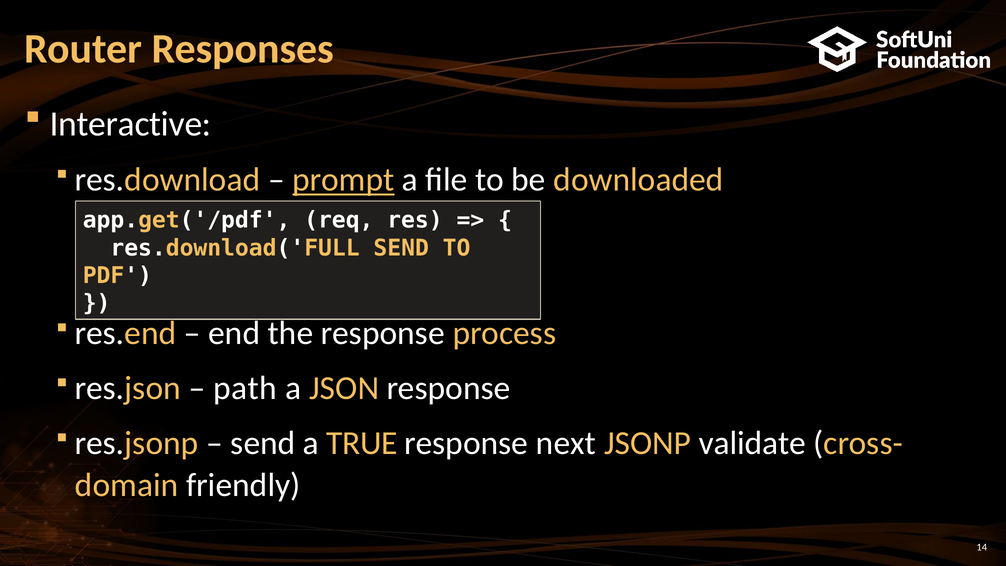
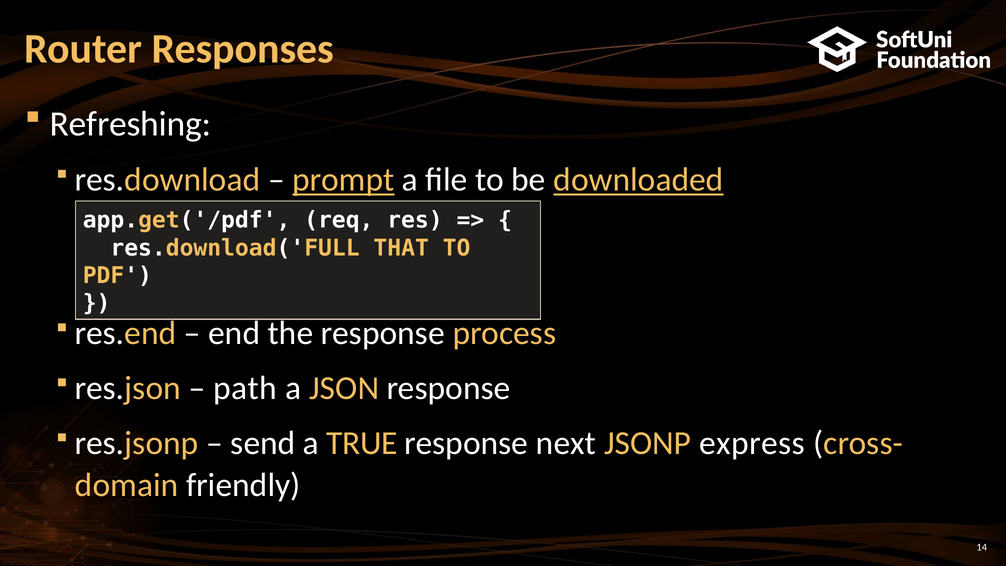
Interactive: Interactive -> Refreshing (131, 124)
downloaded underline: none -> present (638, 180)
res.download('FULL SEND: SEND -> THAT (401, 248)
validate: validate -> express (752, 443)
